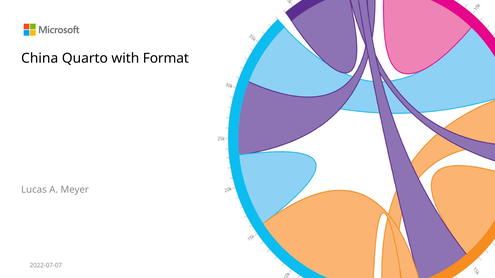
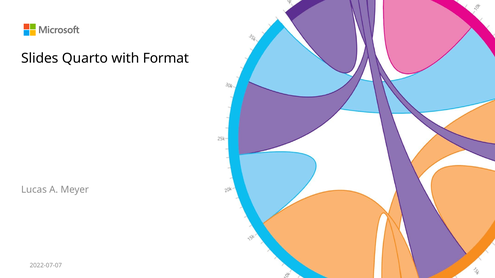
China: China -> Slides (40, 58)
